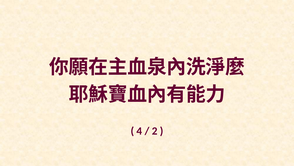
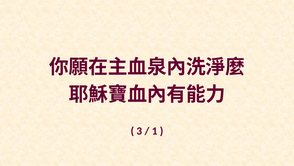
4: 4 -> 3 (139, 131)
2: 2 -> 1 (155, 131)
